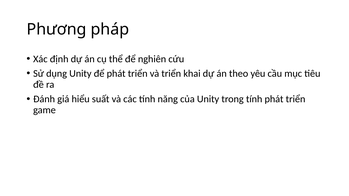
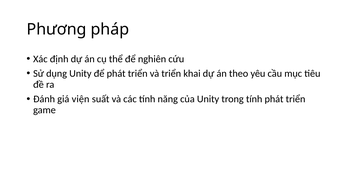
hiểu: hiểu -> viện (81, 99)
